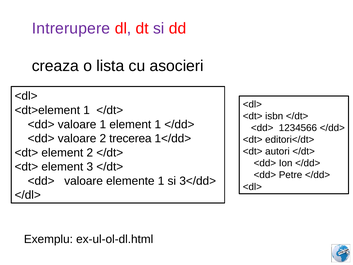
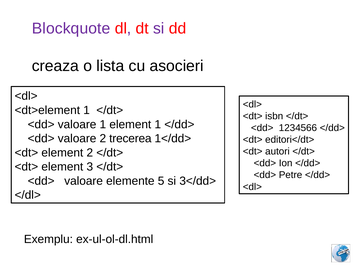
Intrerupere: Intrerupere -> Blockquote (71, 28)
elemente 1: 1 -> 5 (161, 181)
